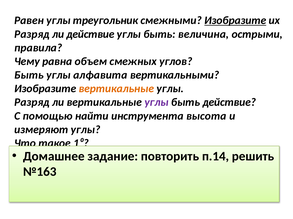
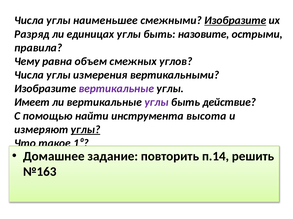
Равен: Равен -> Числа (29, 21)
треугольник: треугольник -> наименьшее (105, 21)
ли действие: действие -> единицах (90, 34)
быть величина: величина -> назовите (204, 34)
Быть: Быть -> Числа (29, 75)
алфавита: алфавита -> измерения (100, 75)
вертикальные colour: orange -> purple (116, 89)
Разряд: Разряд -> Имеет (32, 103)
углы underline: none -> present (86, 130)
